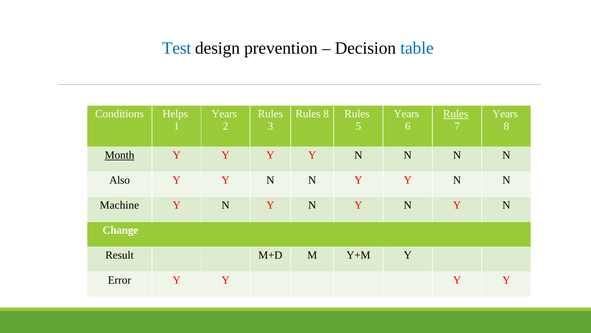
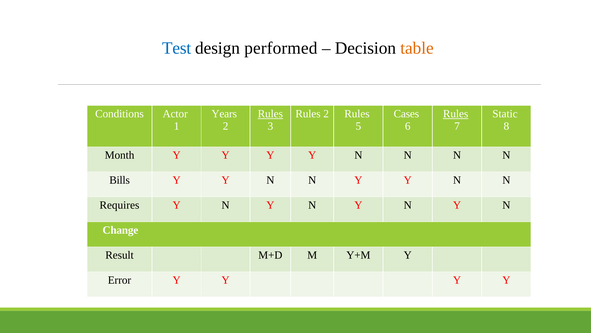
prevention: prevention -> performed (281, 48)
table colour: blue -> orange (417, 48)
Helps: Helps -> Actor (175, 114)
Rules underline: none -> present (270, 114)
Rules 8: 8 -> 2 (326, 114)
Years: Years -> Cases (406, 114)
Years: Years -> Static (505, 114)
Month underline: present -> none (120, 155)
Also: Also -> Bills (120, 180)
Machine: Machine -> Requires (119, 205)
